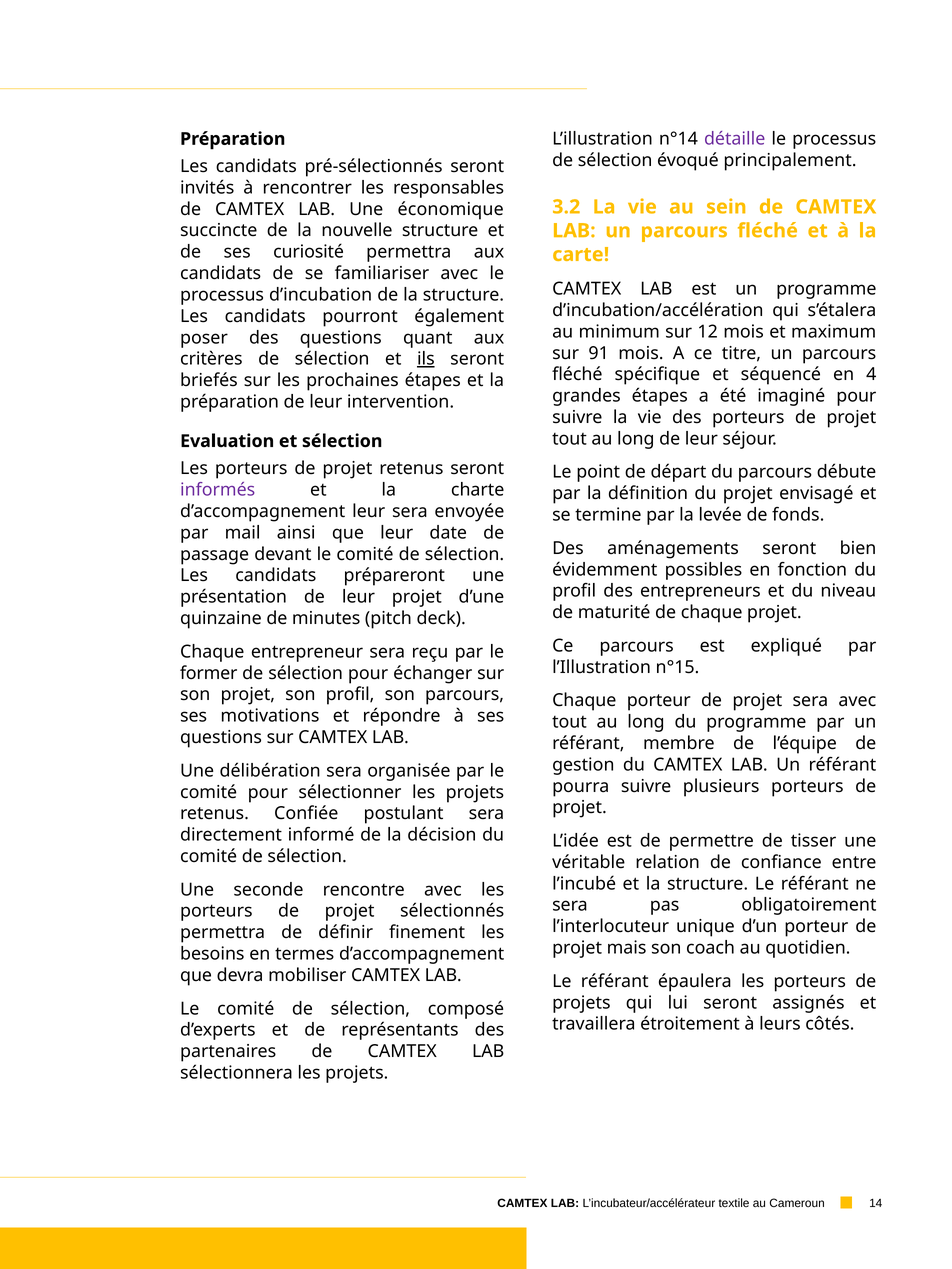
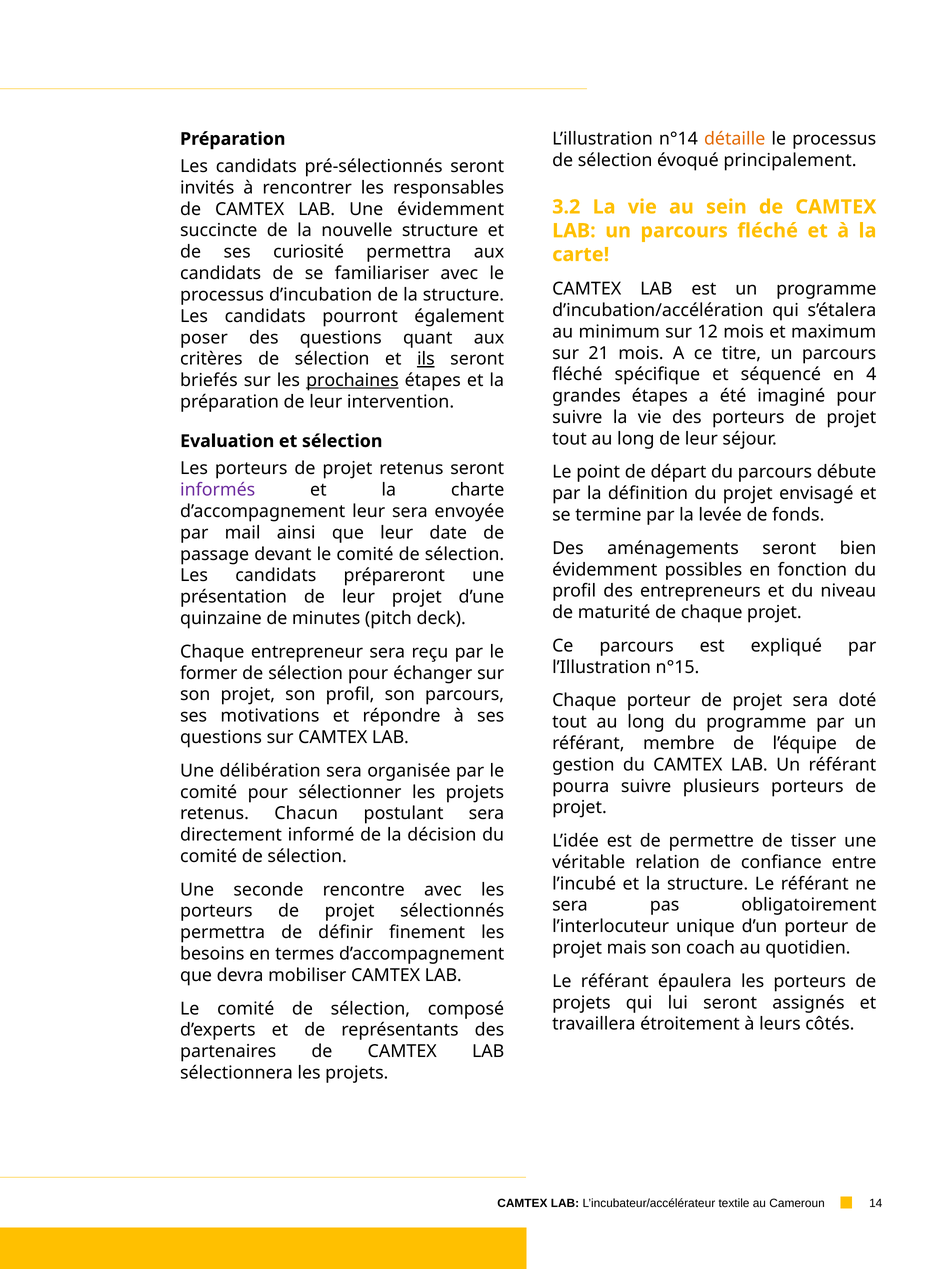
détaille colour: purple -> orange (735, 139)
Une économique: économique -> évidemment (451, 209)
91: 91 -> 21 (599, 353)
prochaines underline: none -> present (352, 381)
sera avec: avec -> doté (857, 701)
Confiée: Confiée -> Chacun (306, 814)
